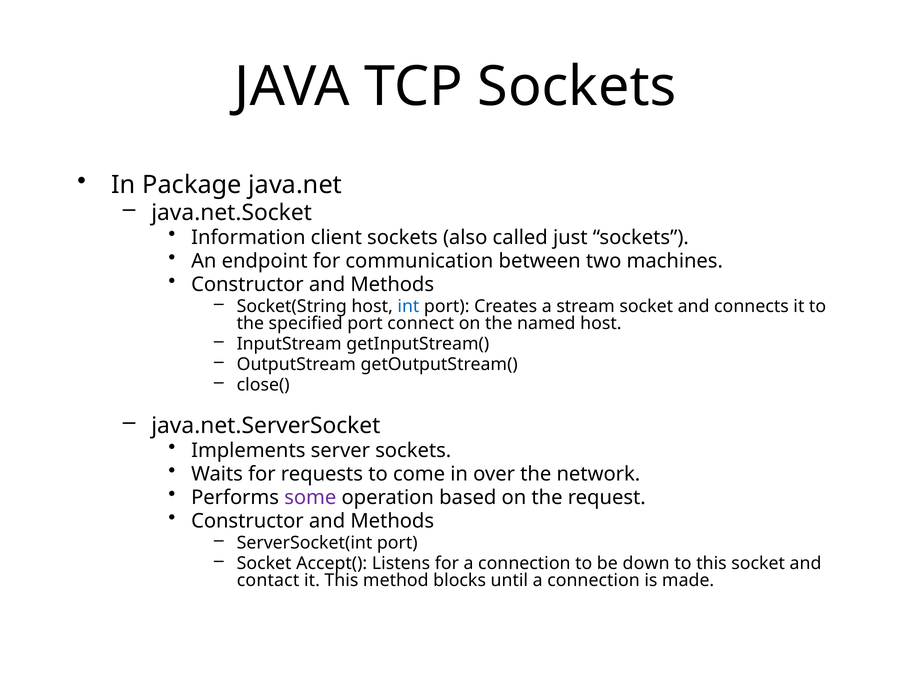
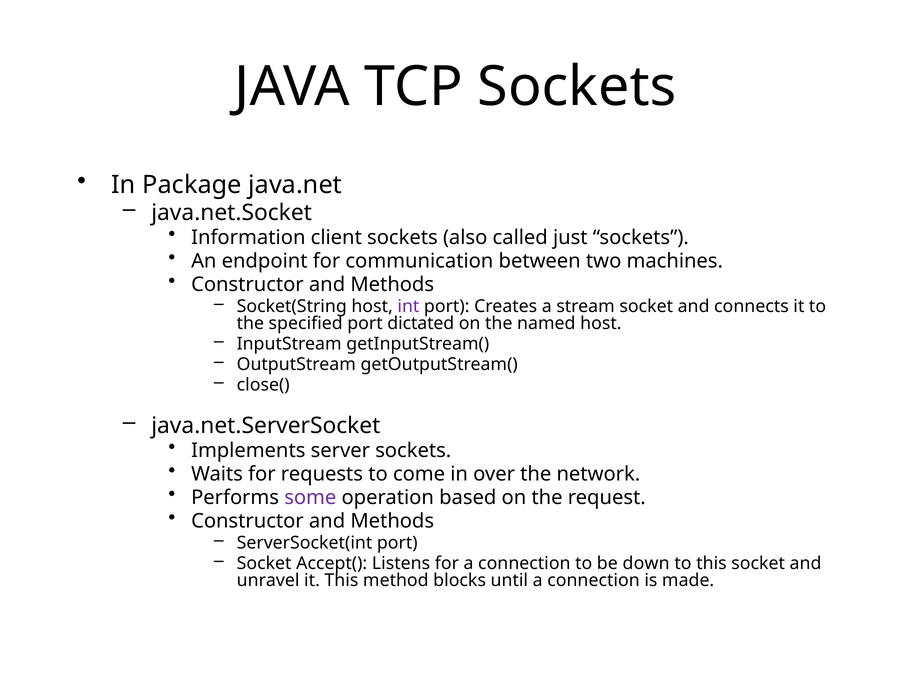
int colour: blue -> purple (408, 307)
connect: connect -> dictated (421, 324)
contact: contact -> unravel (268, 581)
